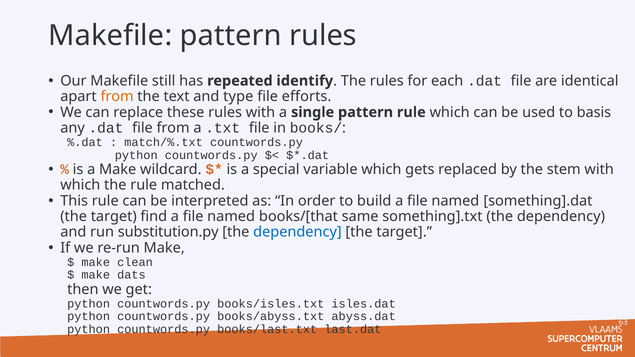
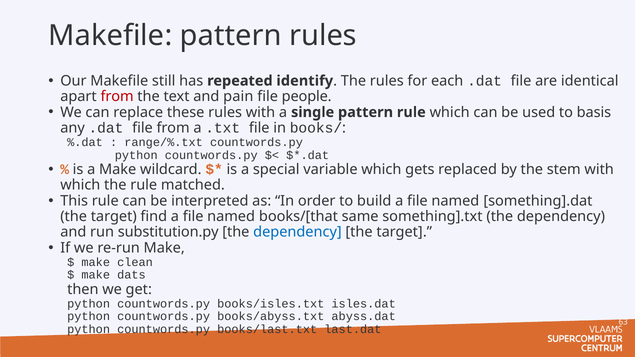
from colour: orange -> red (117, 97)
type: type -> pain (238, 97)
efforts: efforts -> people (307, 97)
match/%.txt: match/%.txt -> range/%.txt (164, 142)
